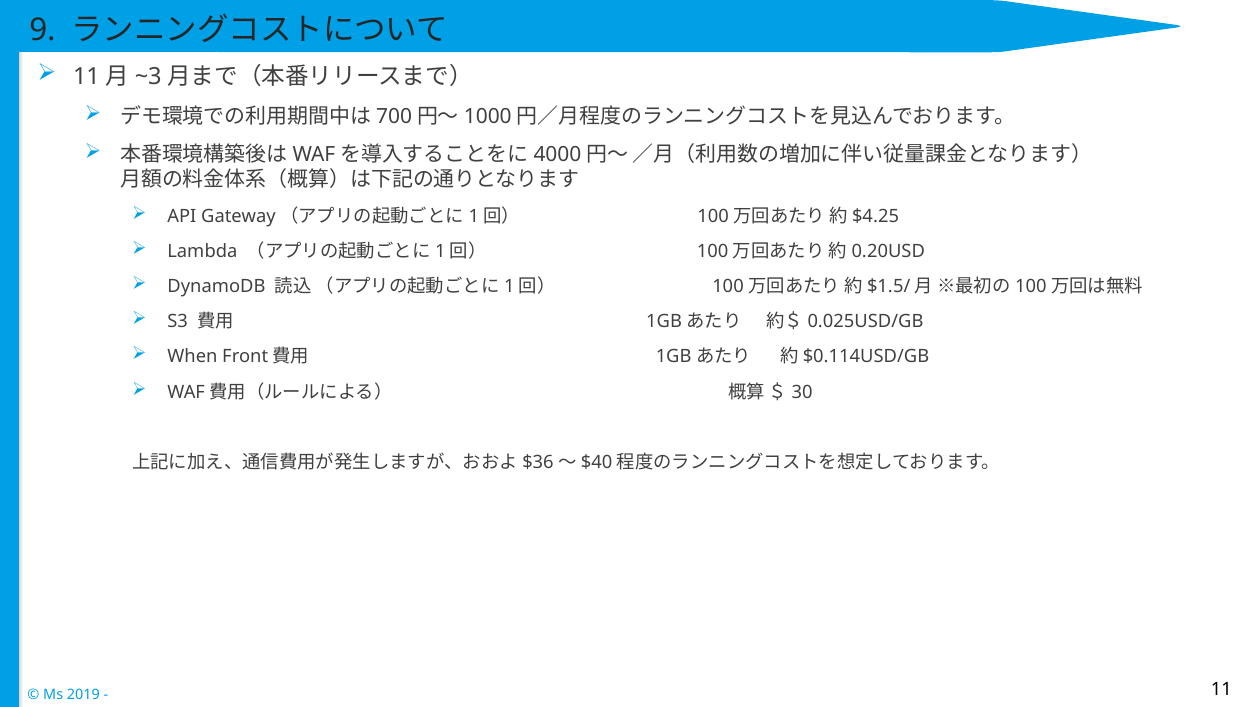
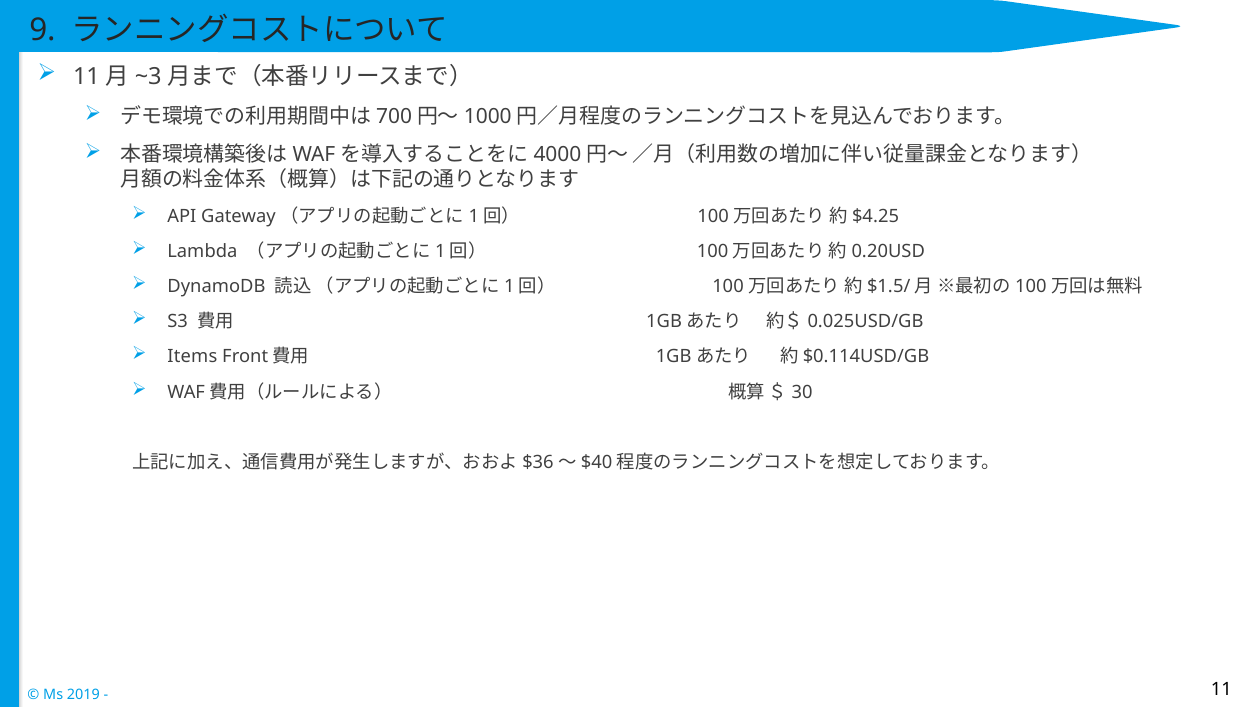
When: When -> Items (192, 357)
